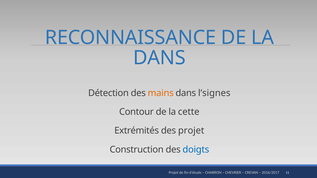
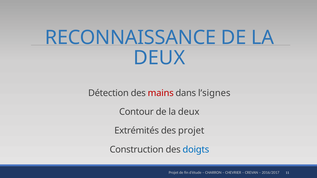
DANS: DANS -> DEUX (159, 58)
mains colour: orange -> red (161, 93)
Contour de la cette: cette -> deux (189, 112)
